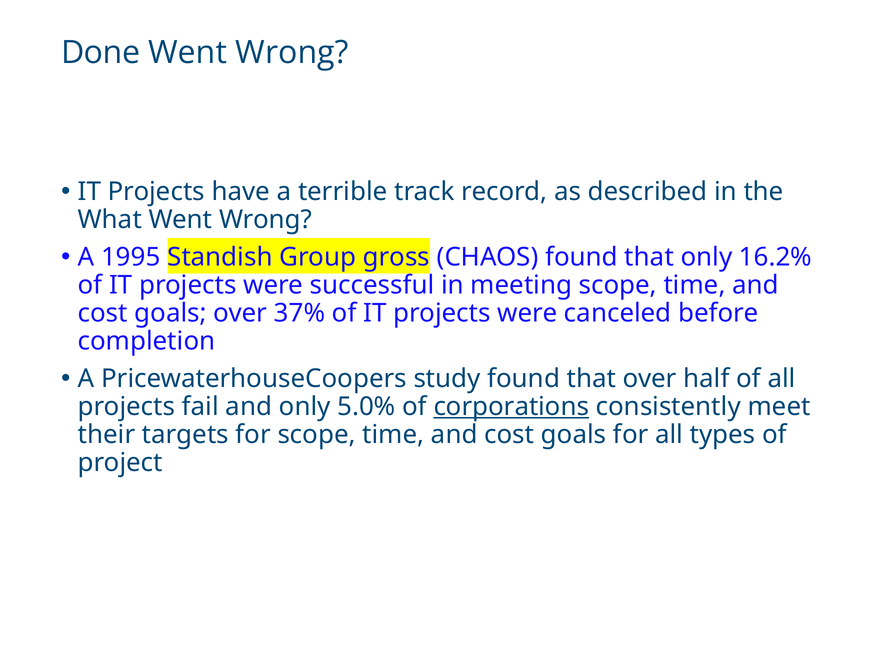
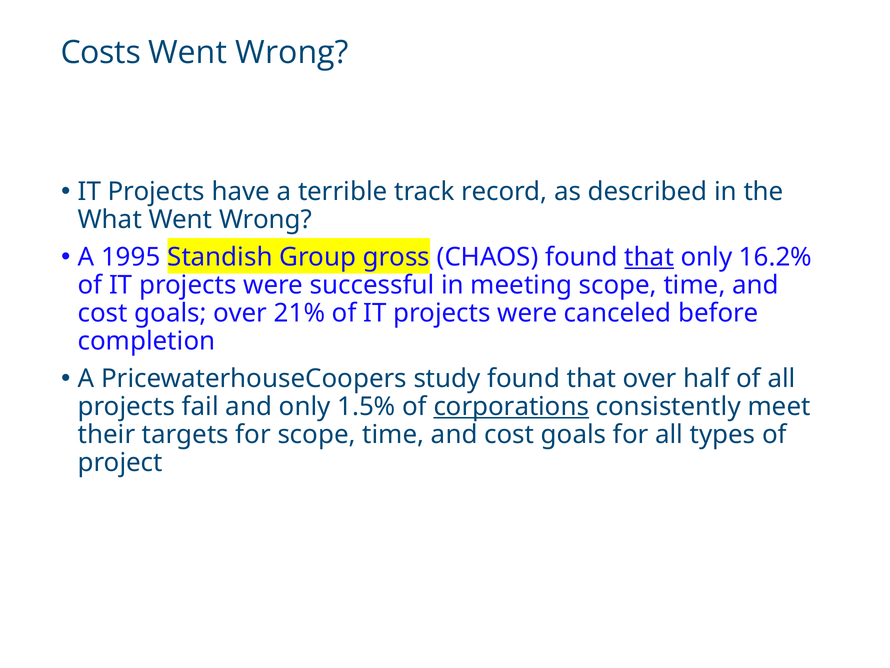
Done: Done -> Costs (101, 53)
that underline: none -> present (649, 257)
37%: 37% -> 21% (300, 313)
5.0%: 5.0% -> 1.5% (366, 406)
